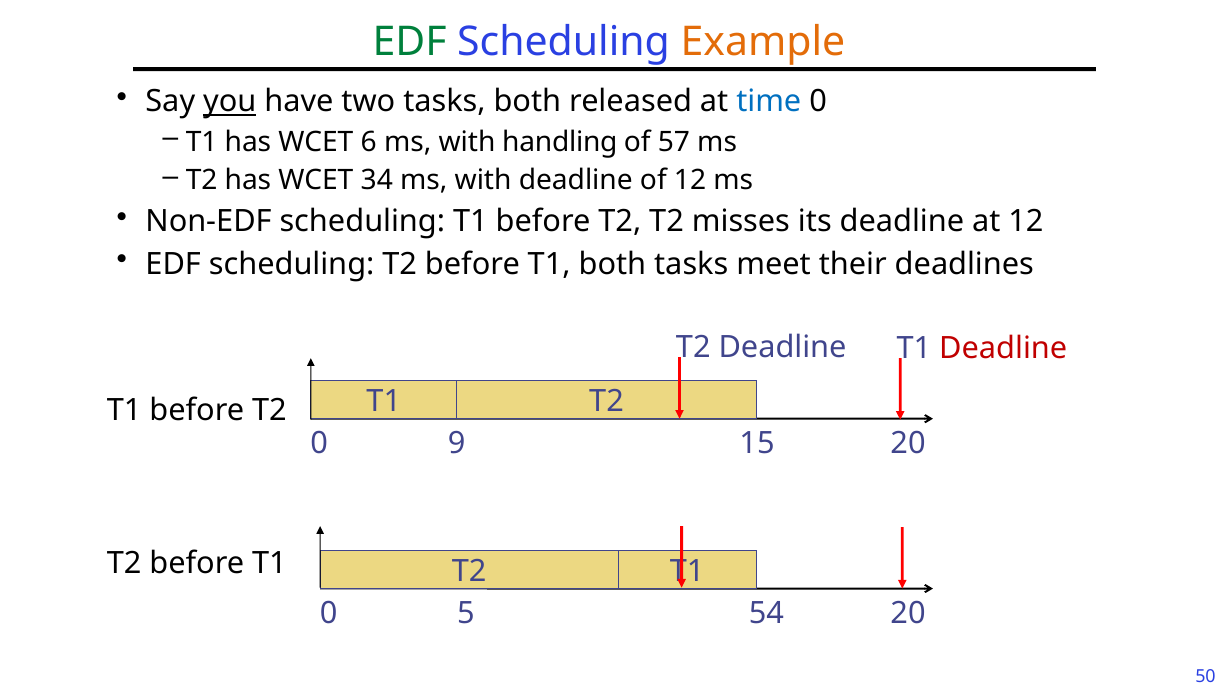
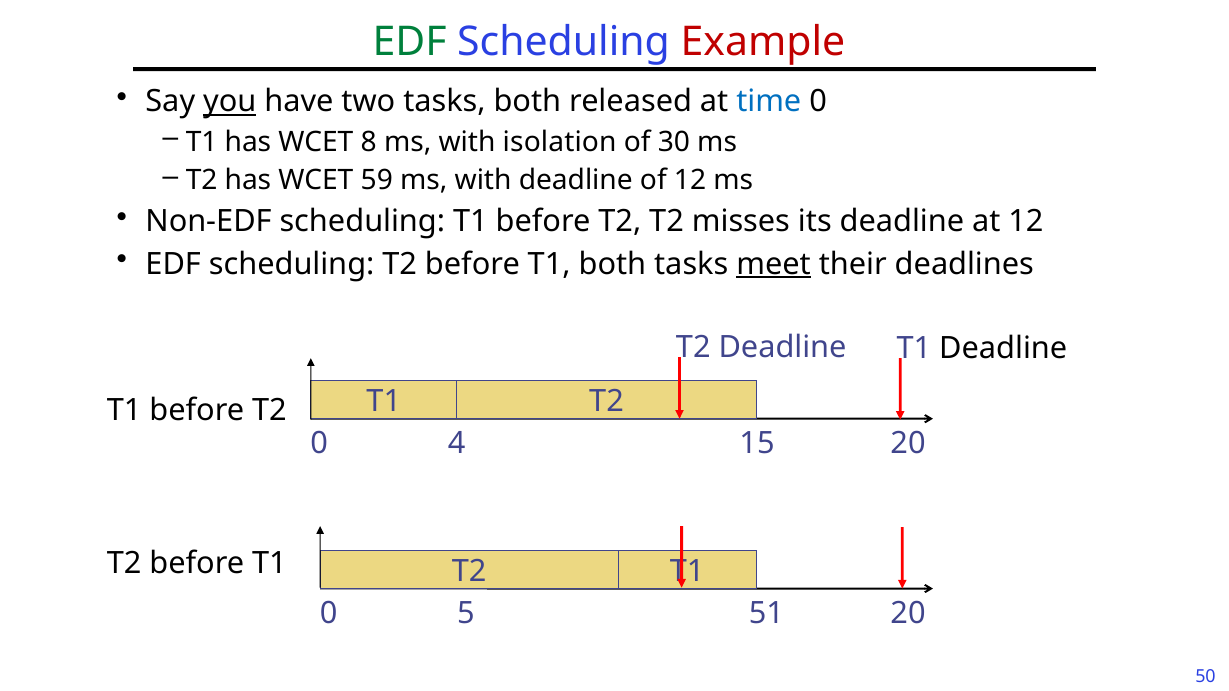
Example colour: orange -> red (763, 42)
6: 6 -> 8 (369, 142)
handling: handling -> isolation (560, 142)
57: 57 -> 30 (674, 142)
34: 34 -> 59 (377, 181)
meet underline: none -> present (774, 264)
Deadline colour: red -> black (1003, 348)
9: 9 -> 4 (457, 444)
54: 54 -> 51 (766, 614)
